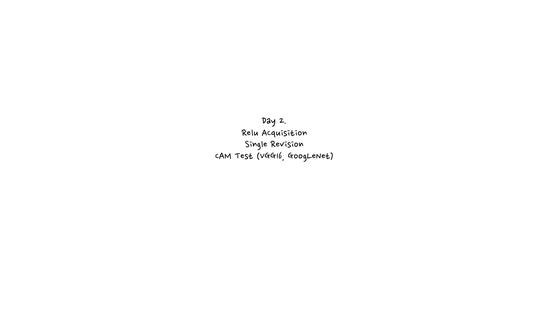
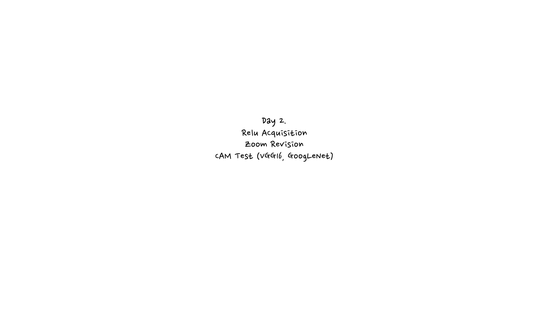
Single: Single -> Zoom (256, 145)
